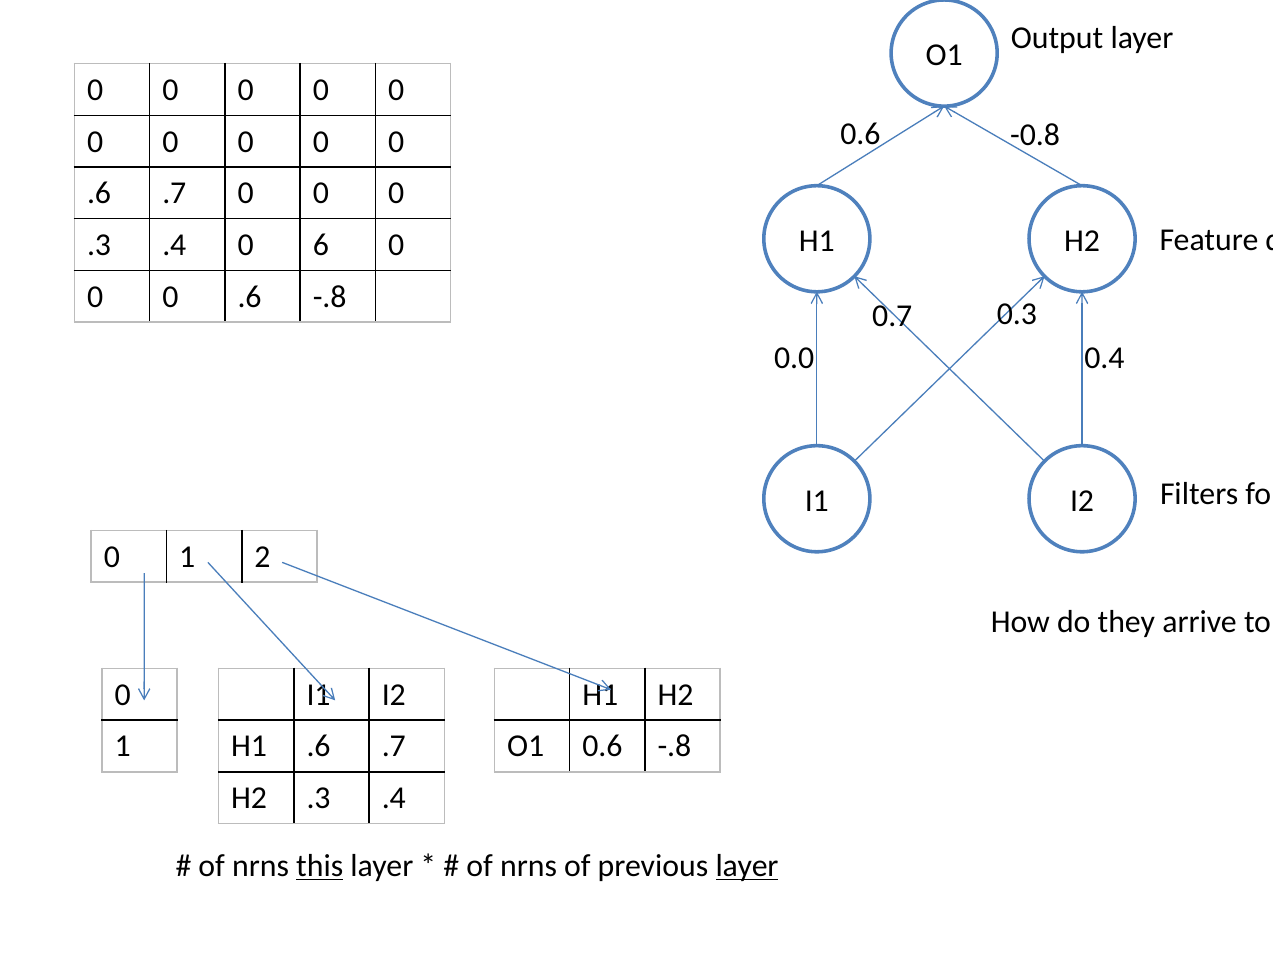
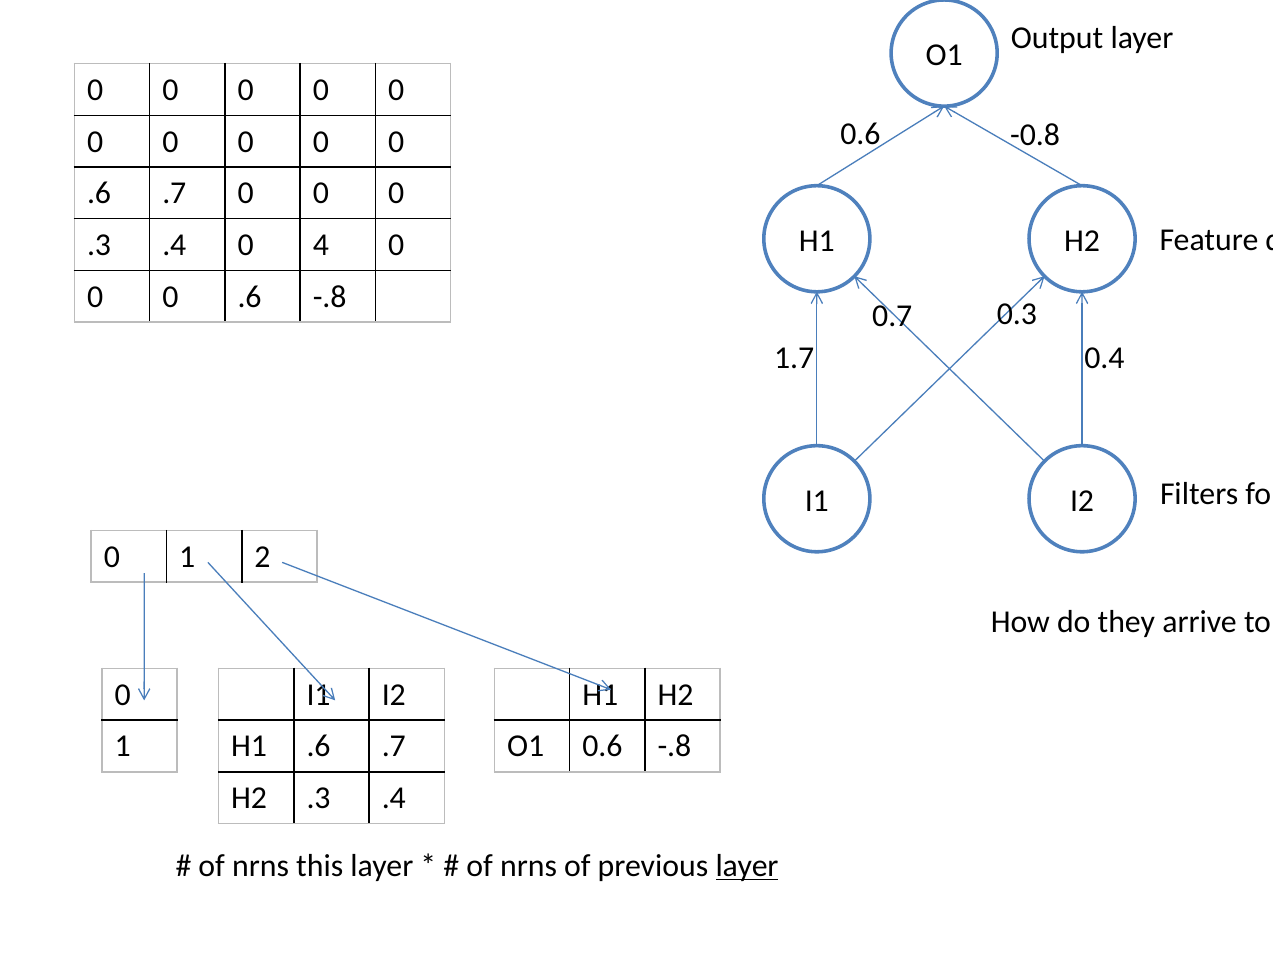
6: 6 -> 4 (321, 245)
0.0: 0.0 -> 1.7 (794, 358)
this underline: present -> none (320, 866)
